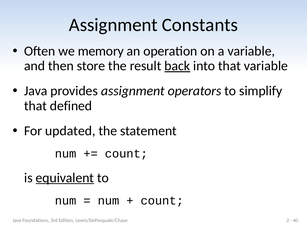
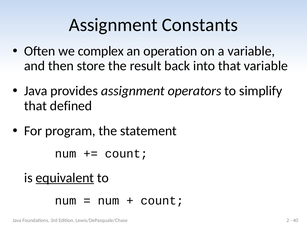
memory: memory -> complex (101, 51)
back underline: present -> none (177, 66)
updated: updated -> program (70, 130)
